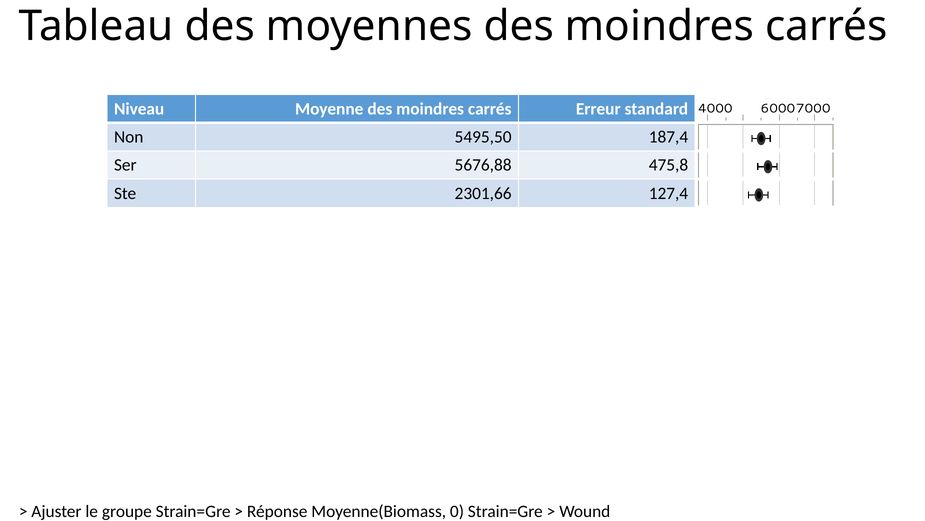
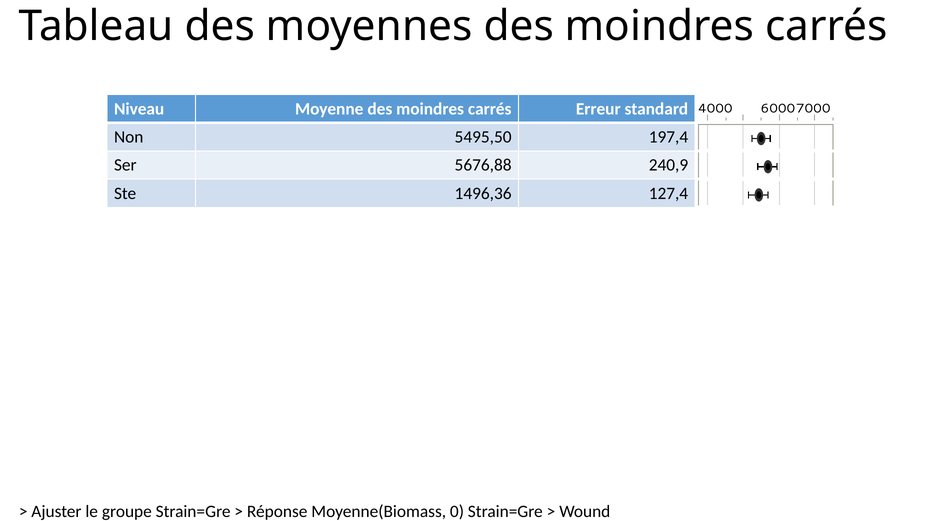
187,4: 187,4 -> 197,4 (668, 137)
475,8: 475,8 -> 240,9 (668, 165)
2301,66: 2301,66 -> 1496,36 (483, 193)
